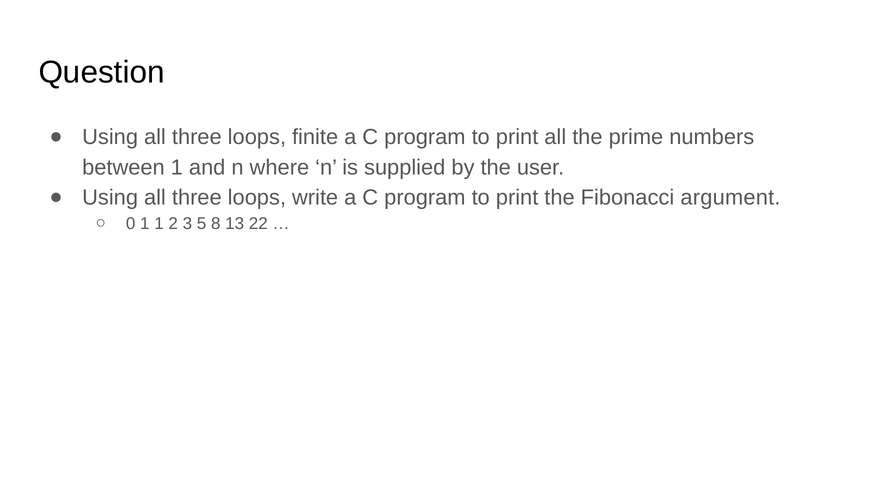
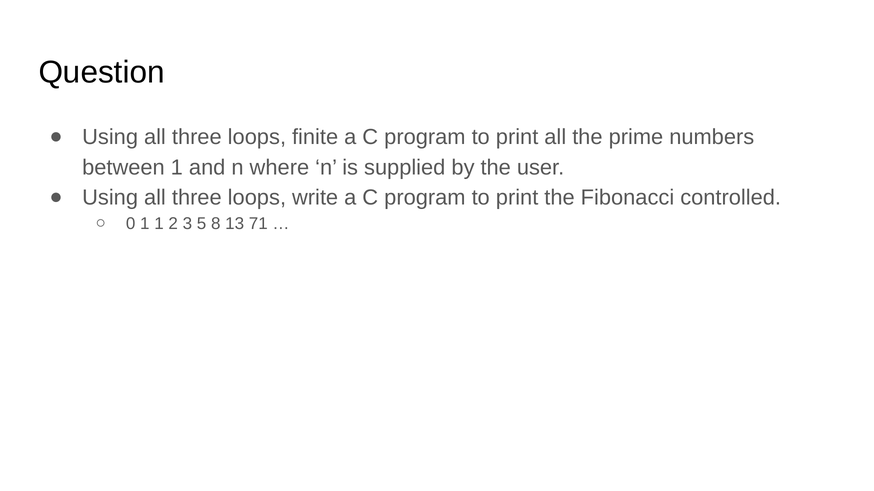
argument: argument -> controlled (731, 198)
22: 22 -> 71 (258, 224)
